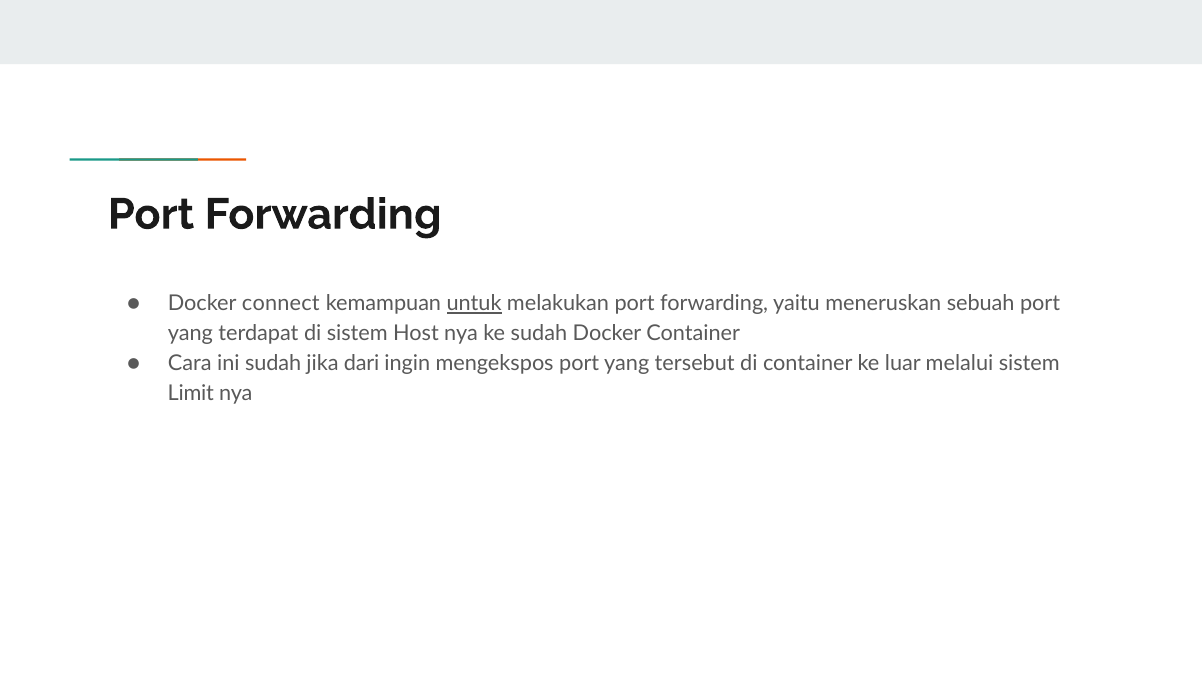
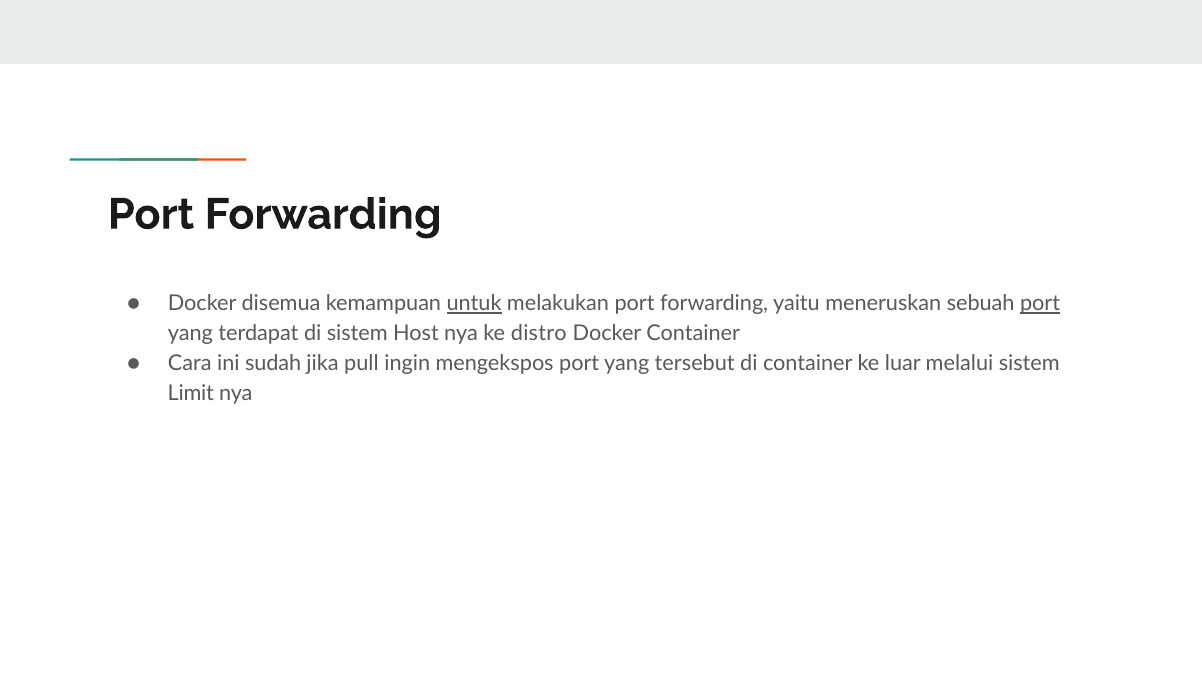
connect: connect -> disemua (281, 304)
port underline: none -> present (1040, 304)
ke sudah: sudah -> distro (539, 334)
dari: dari -> pull (361, 364)
